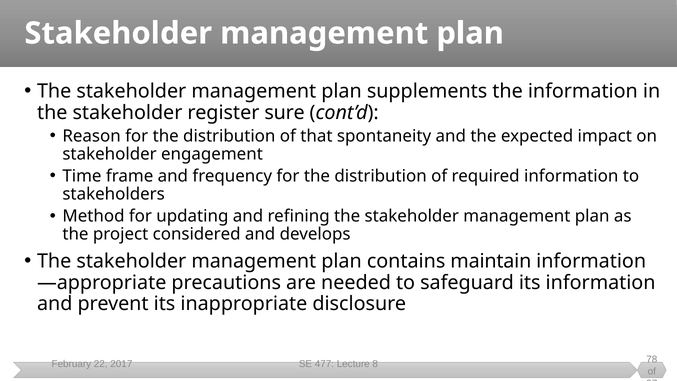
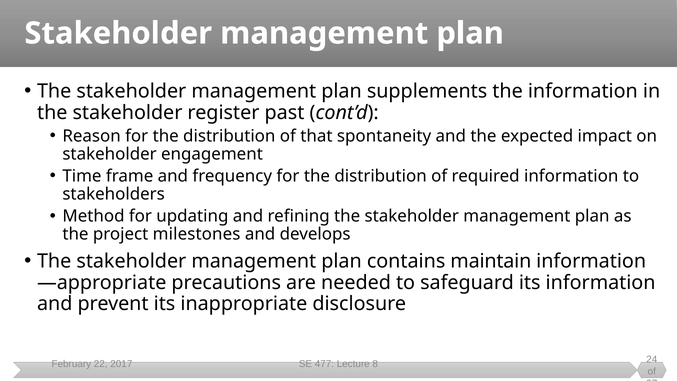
sure: sure -> past (284, 113)
considered: considered -> milestones (197, 234)
78: 78 -> 24 (652, 359)
